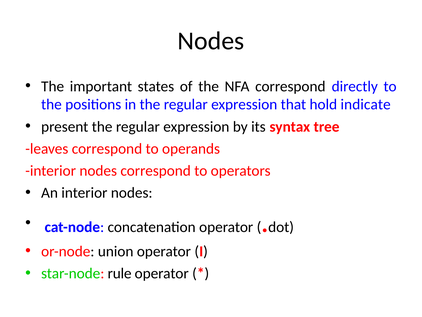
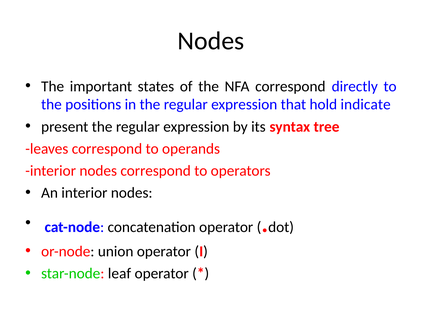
rule: rule -> leaf (120, 273)
